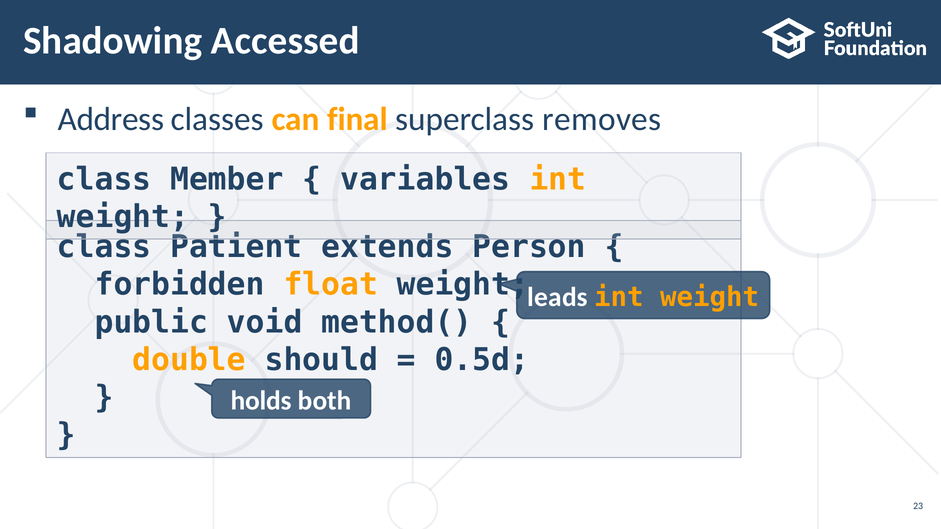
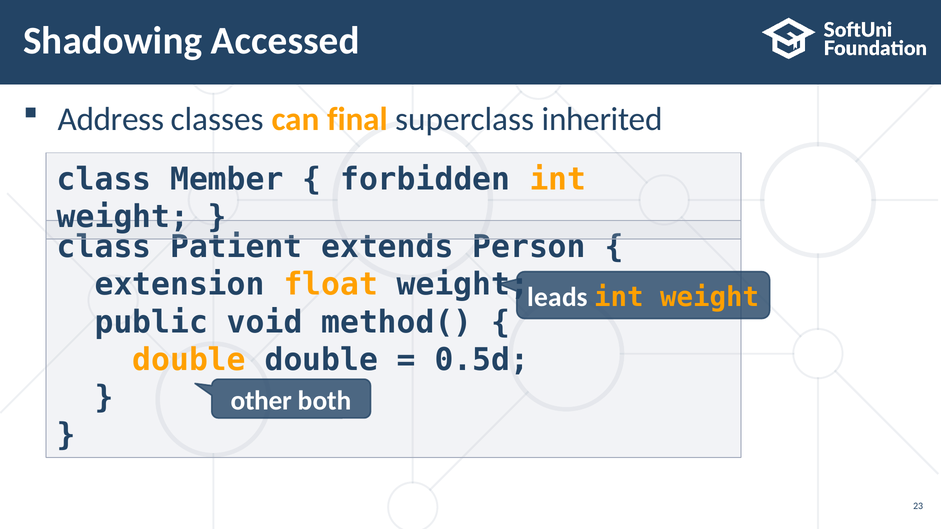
removes: removes -> inherited (602, 119)
variables: variables -> forbidden (425, 179)
forbidden: forbidden -> extension (180, 285)
double should: should -> double (321, 360)
holds: holds -> other (261, 401)
